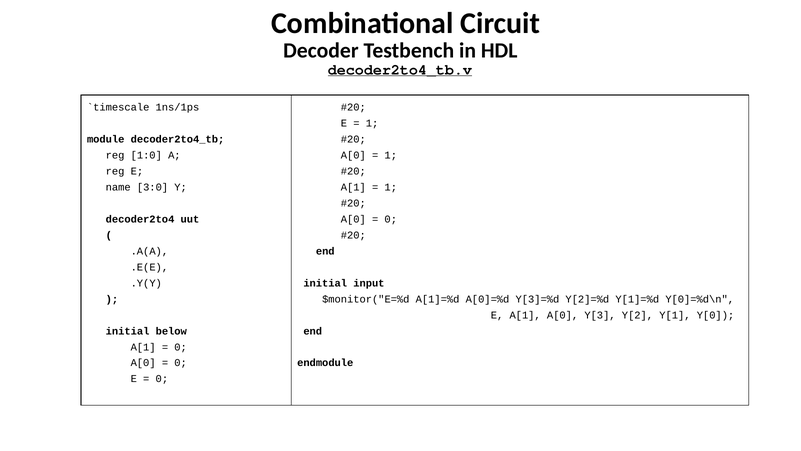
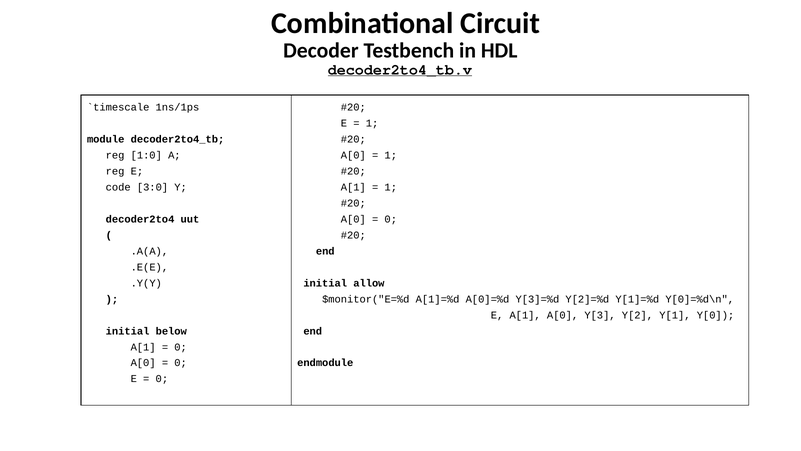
name: name -> code (118, 187)
input: input -> allow (369, 283)
